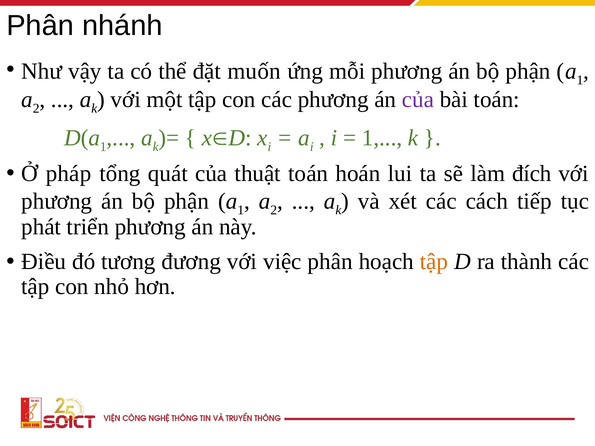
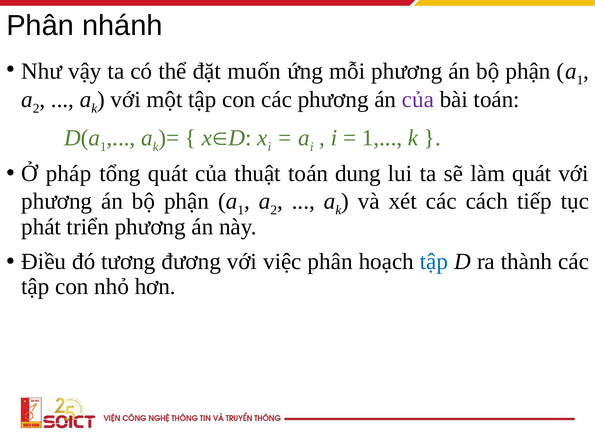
hoán: hoán -> dung (358, 173)
làm đích: đích -> quát (532, 173)
tập colour: orange -> blue (434, 262)
